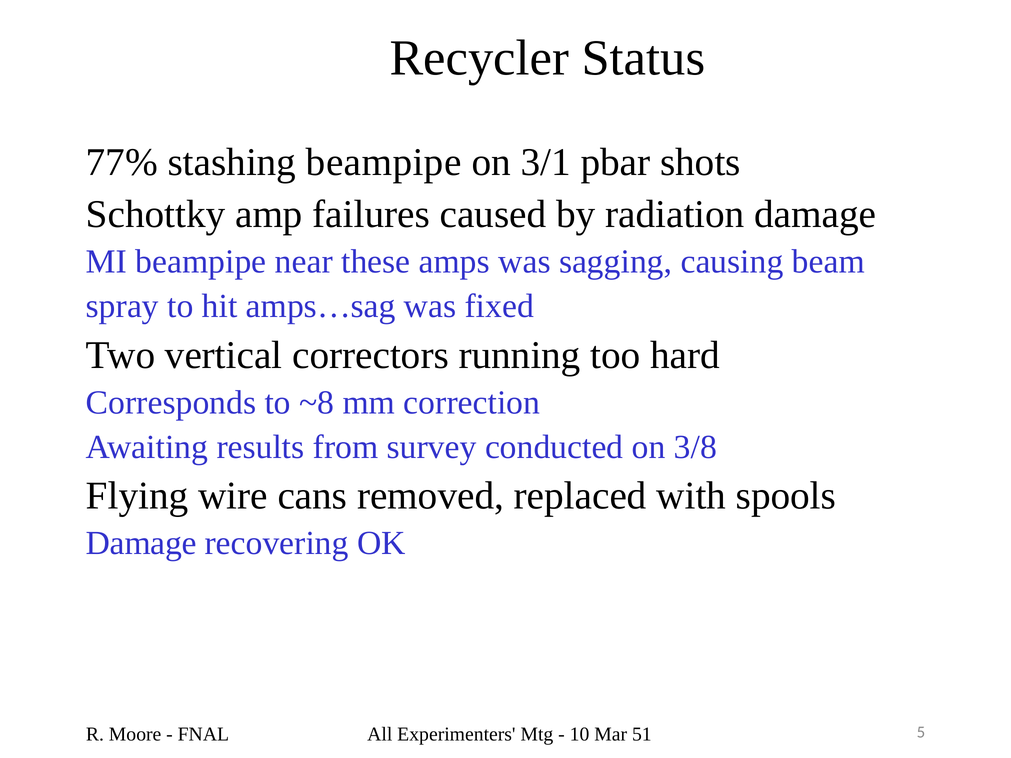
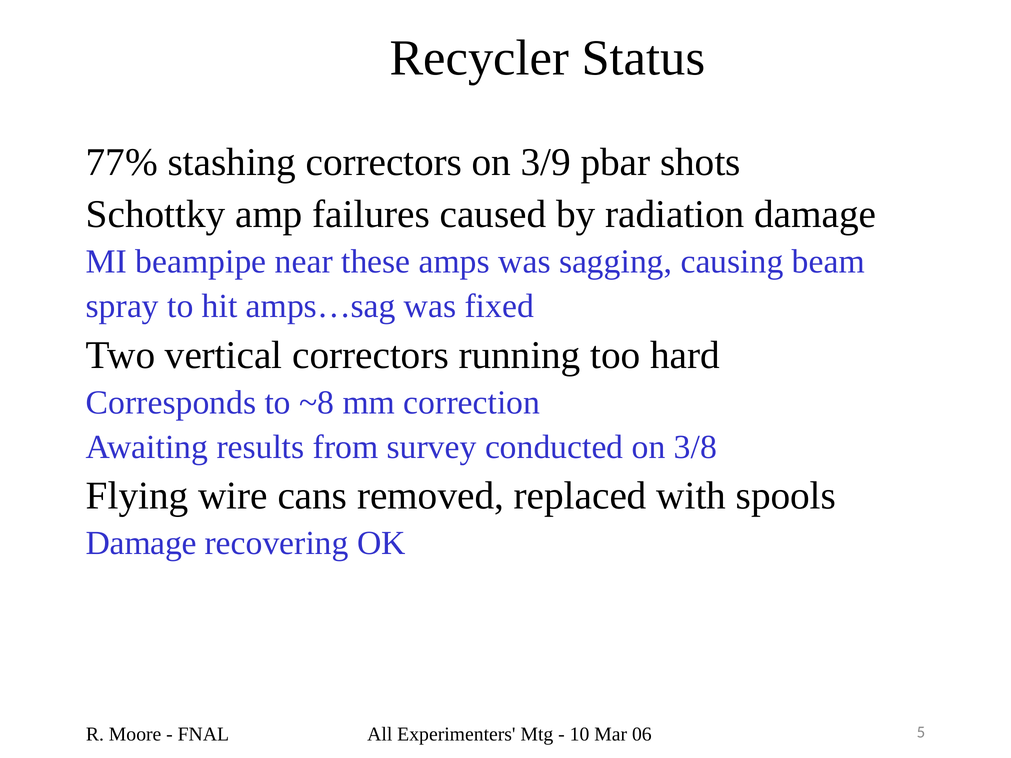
stashing beampipe: beampipe -> correctors (384, 162)
3/1: 3/1 -> 3/9 (546, 162)
51: 51 -> 06 (642, 734)
